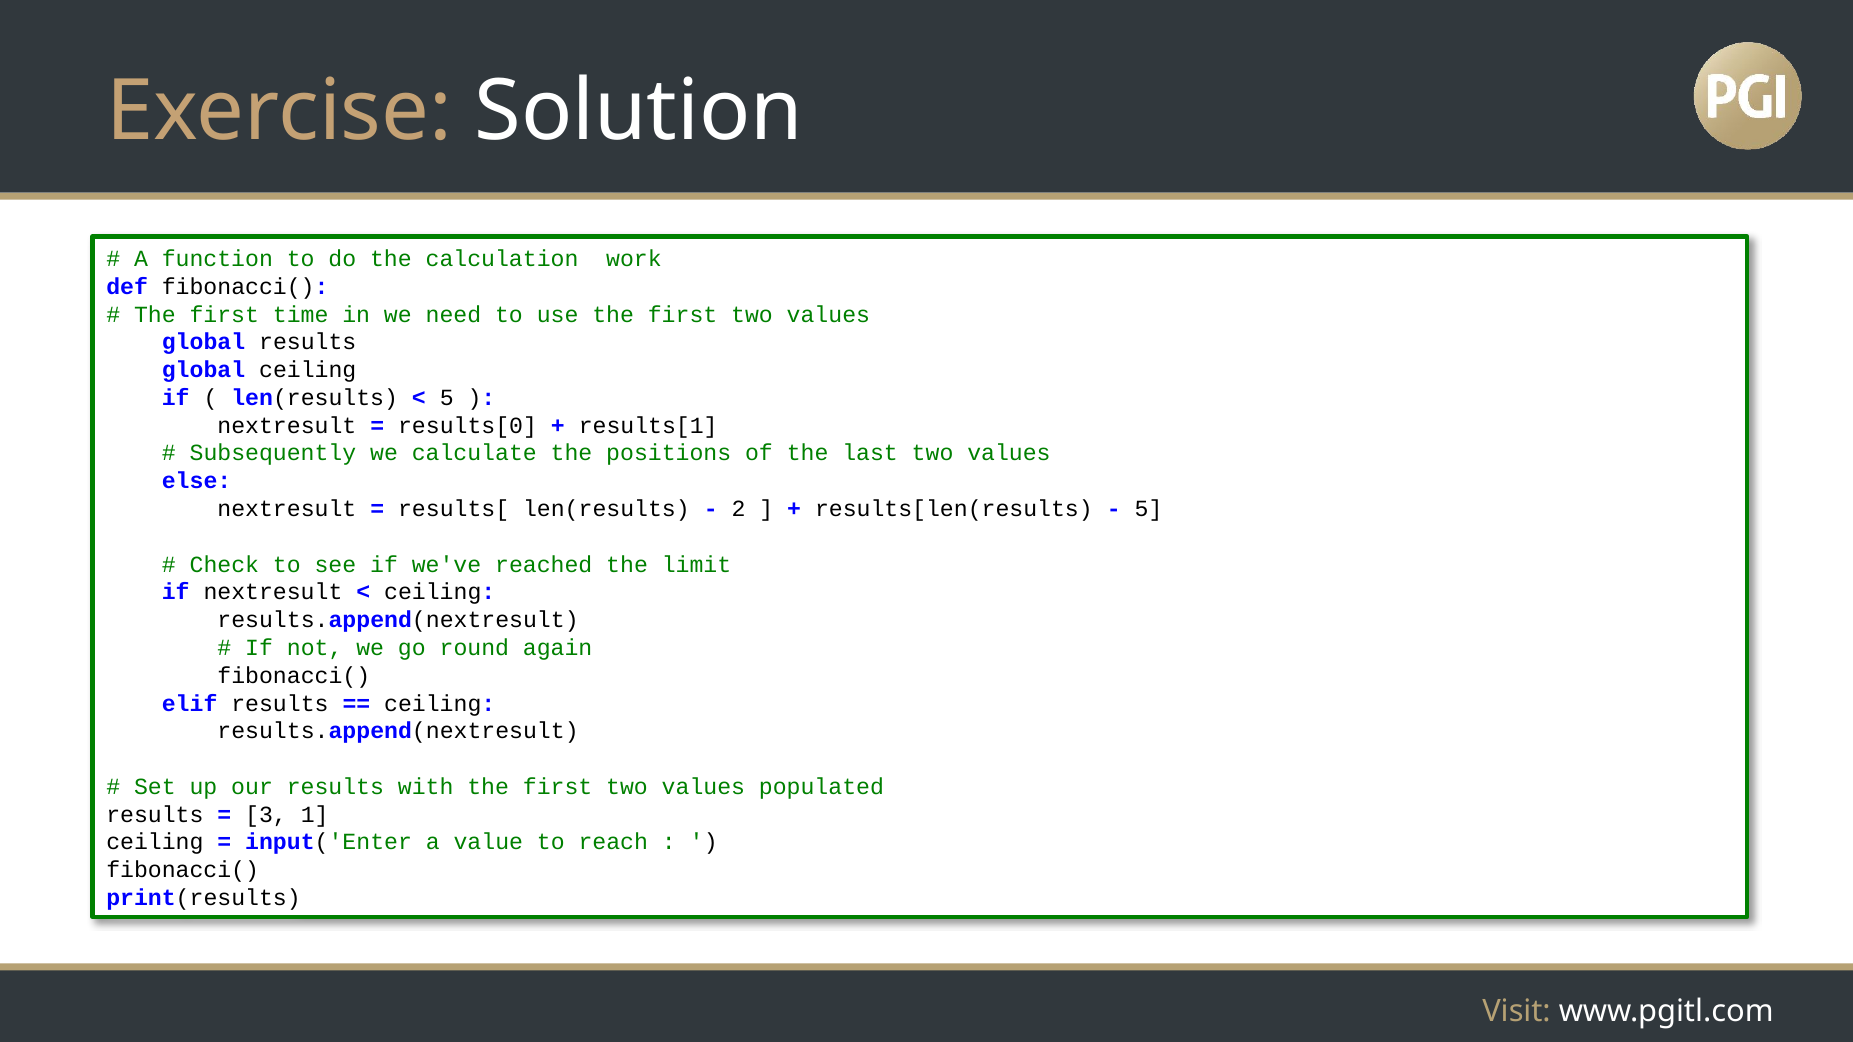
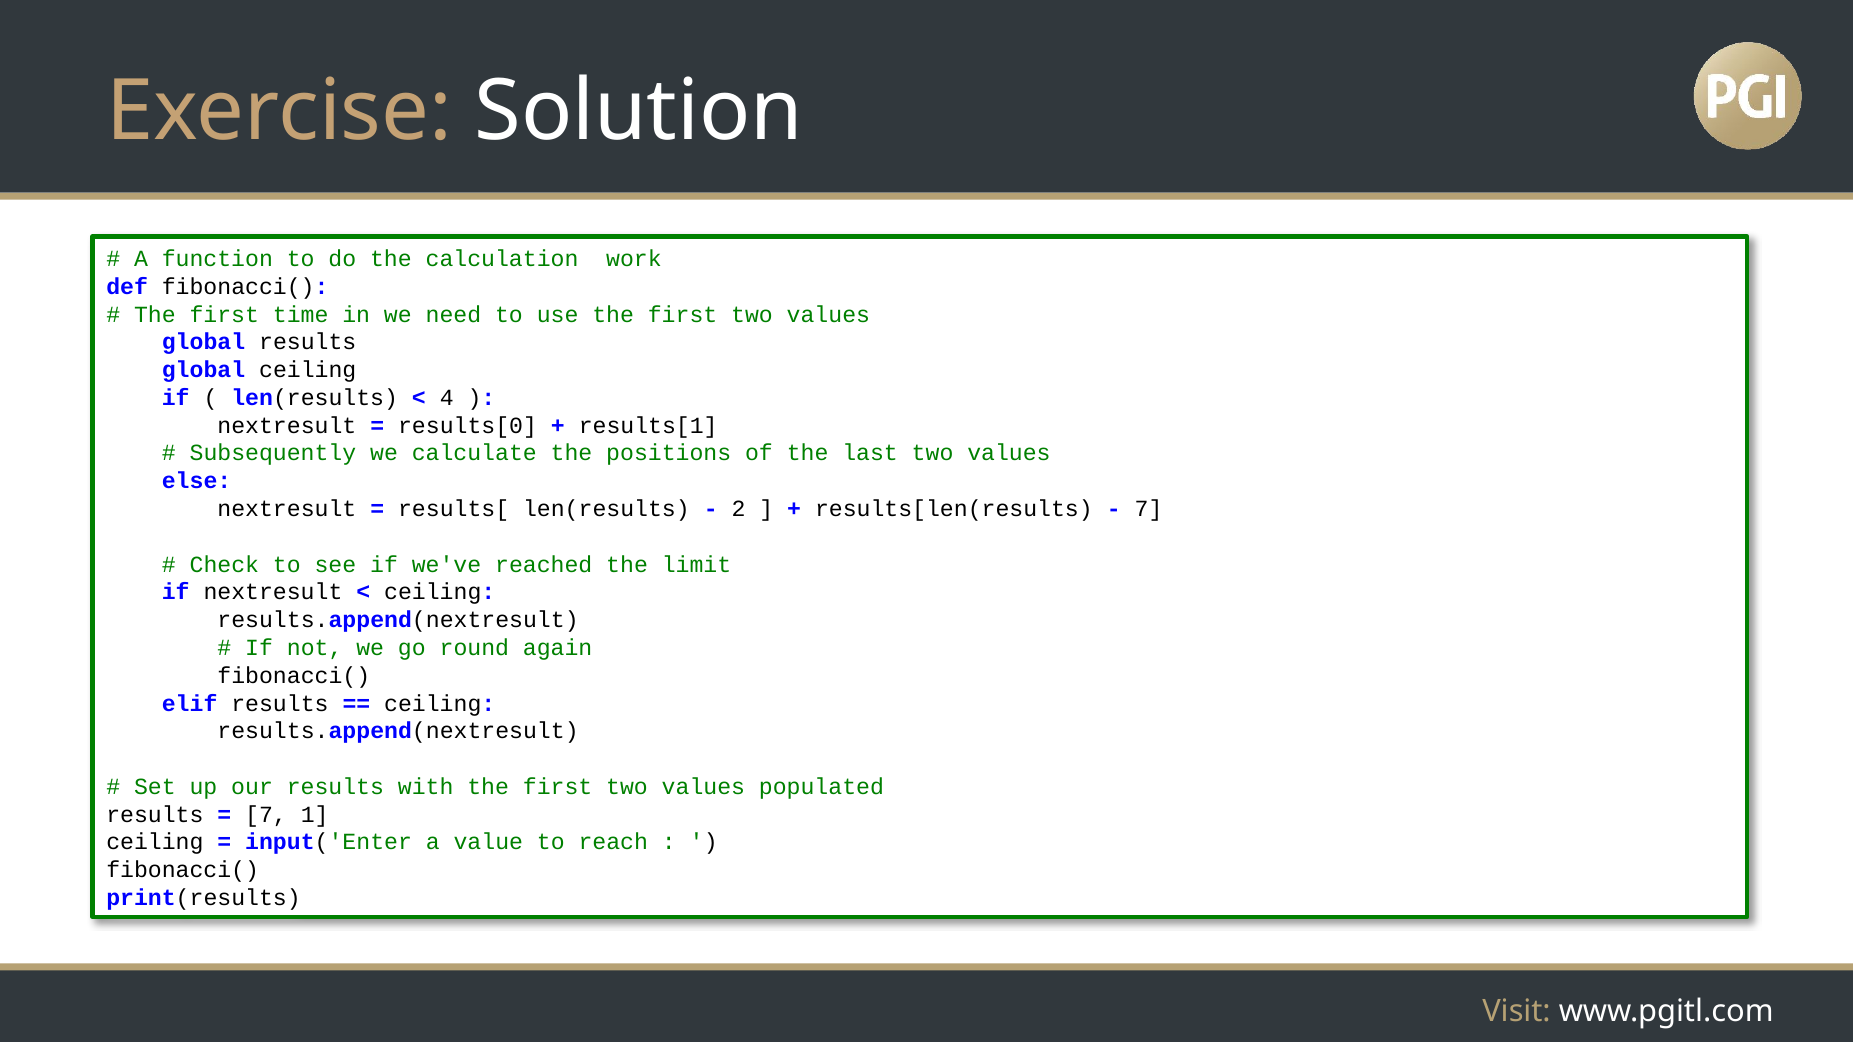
5: 5 -> 4 (447, 398)
5: 5 -> 7 (1149, 509)
3: 3 -> 7 (266, 815)
